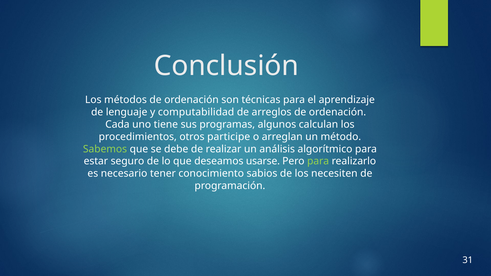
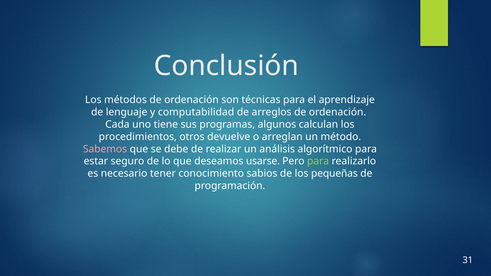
participe: participe -> devuelve (229, 137)
Sabemos colour: light green -> pink (105, 149)
necesiten: necesiten -> pequeñas (334, 174)
